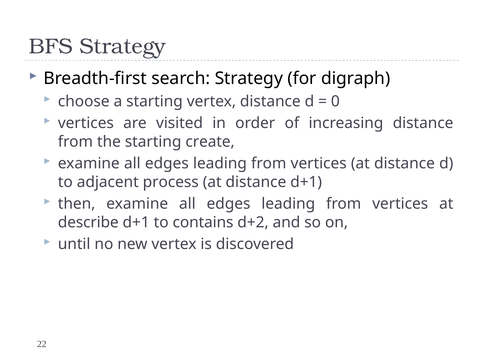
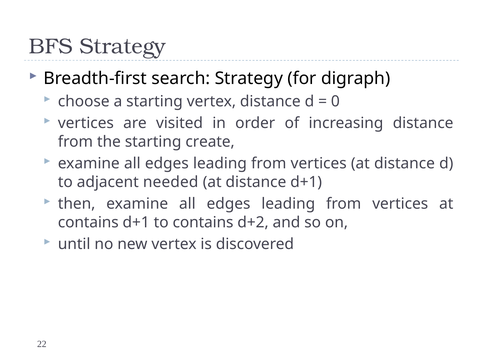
process: process -> needed (171, 182)
describe: describe -> contains (88, 222)
